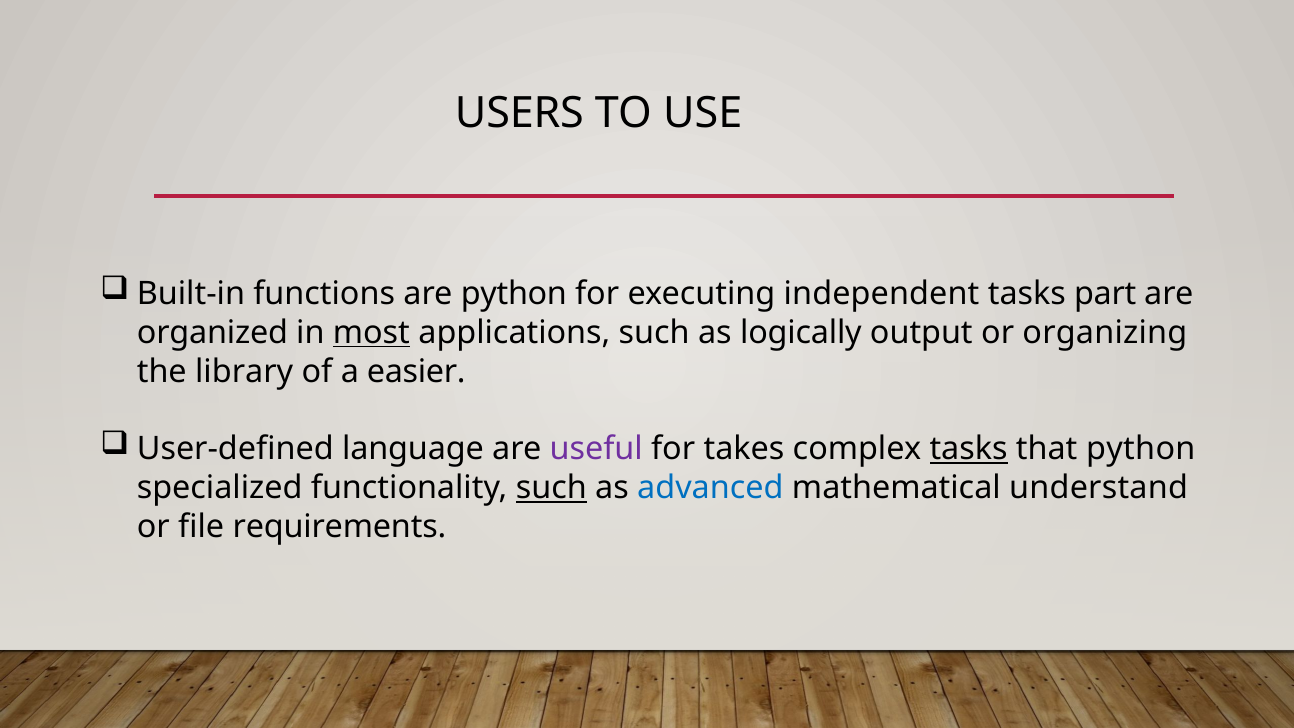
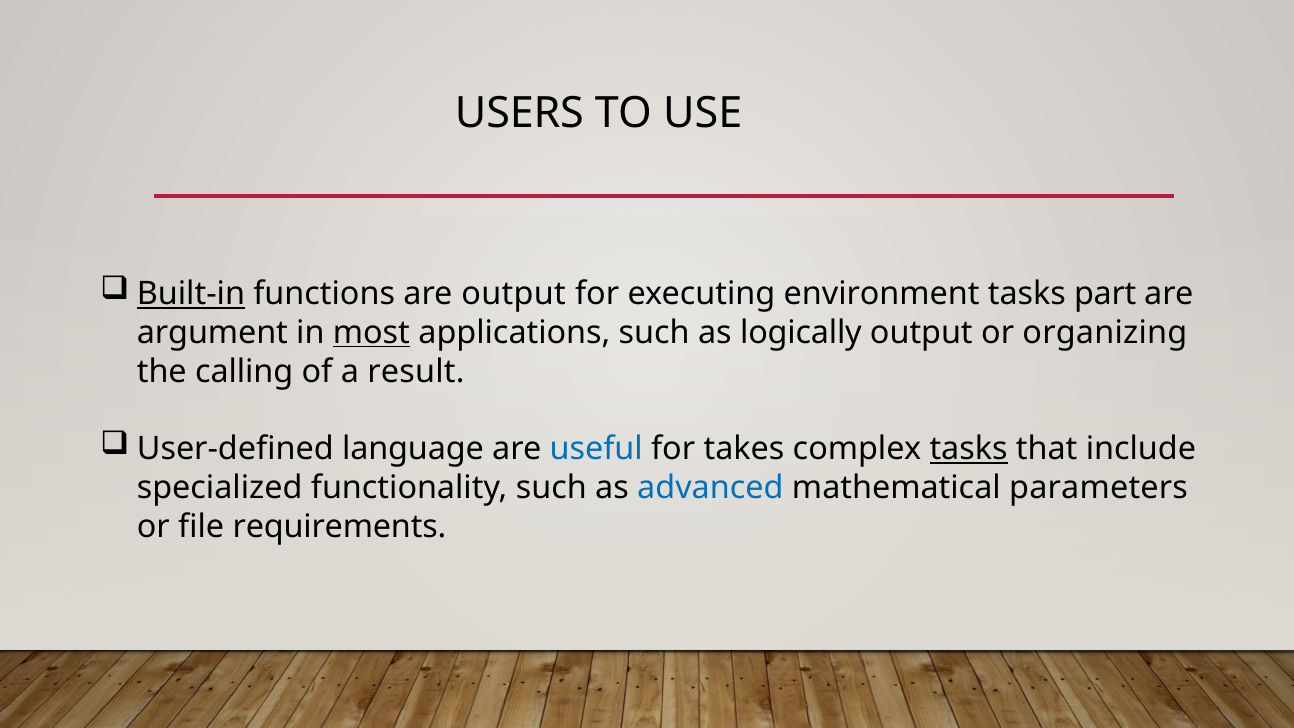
Built-in underline: none -> present (191, 294)
are python: python -> output (514, 294)
independent: independent -> environment (882, 294)
organized: organized -> argument (212, 333)
library: library -> calling (244, 371)
easier: easier -> result (416, 371)
useful colour: purple -> blue (596, 449)
that python: python -> include (1141, 449)
such underline: present -> none (551, 488)
understand: understand -> parameters (1099, 488)
